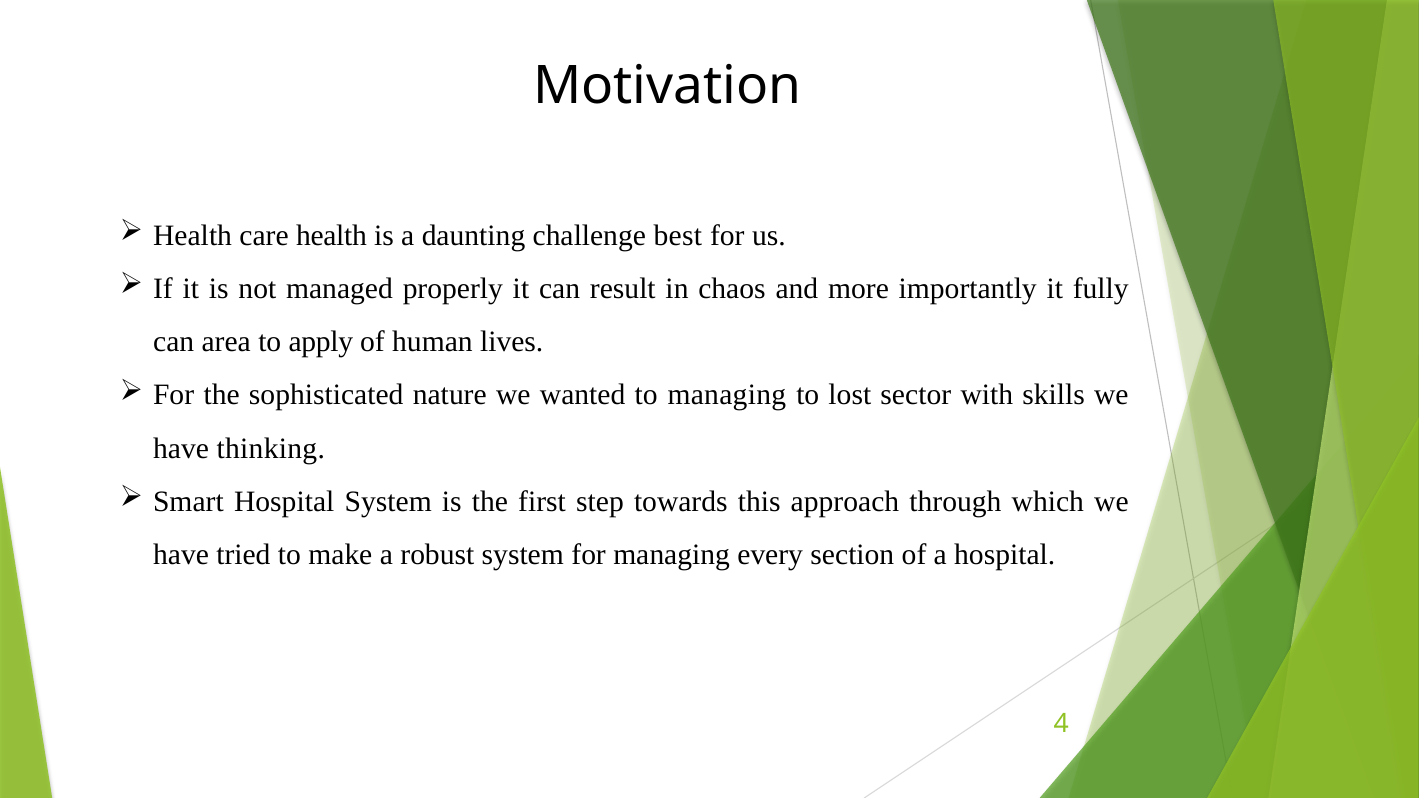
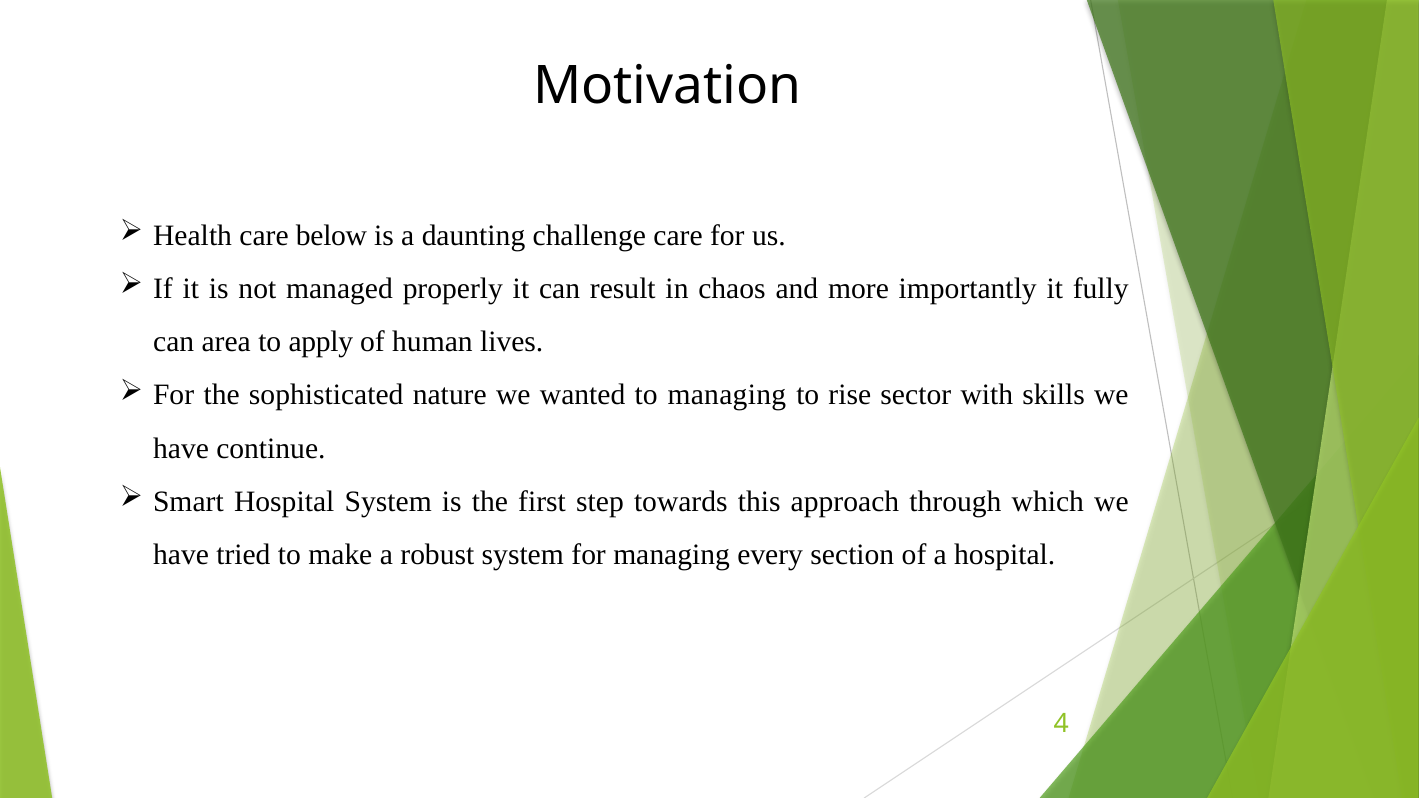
care health: health -> below (331, 236)
challenge best: best -> care (678, 236)
lost: lost -> rise (850, 395)
thinking: thinking -> continue (271, 448)
